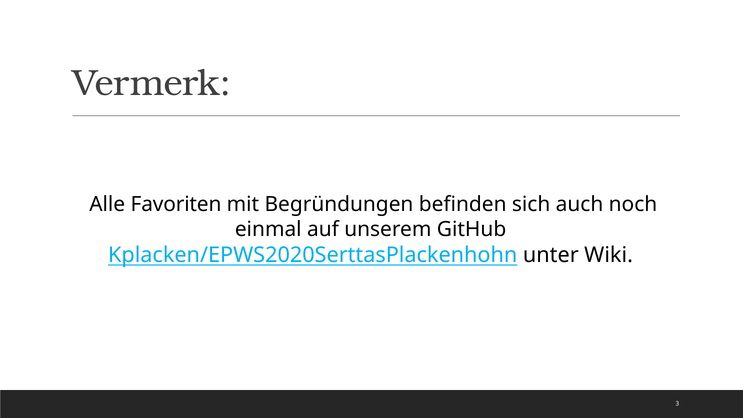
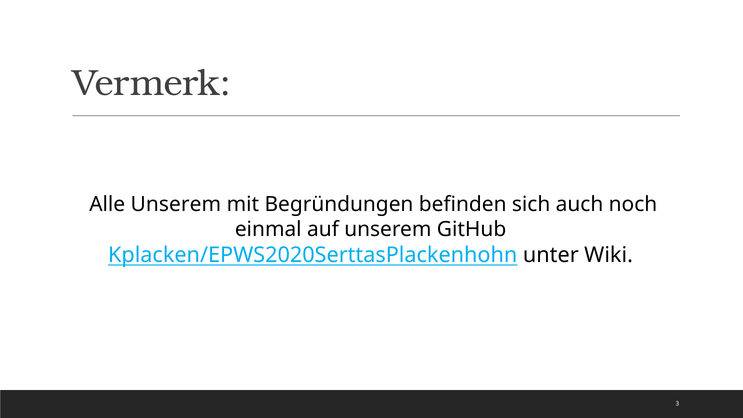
Alle Favoriten: Favoriten -> Unserem (176, 204)
